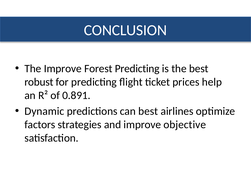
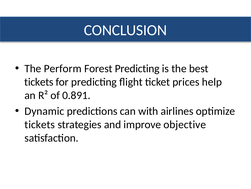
The Improve: Improve -> Perform (63, 68)
robust: robust -> tickets (39, 82)
can best: best -> with (148, 111)
factors: factors -> tickets (40, 124)
